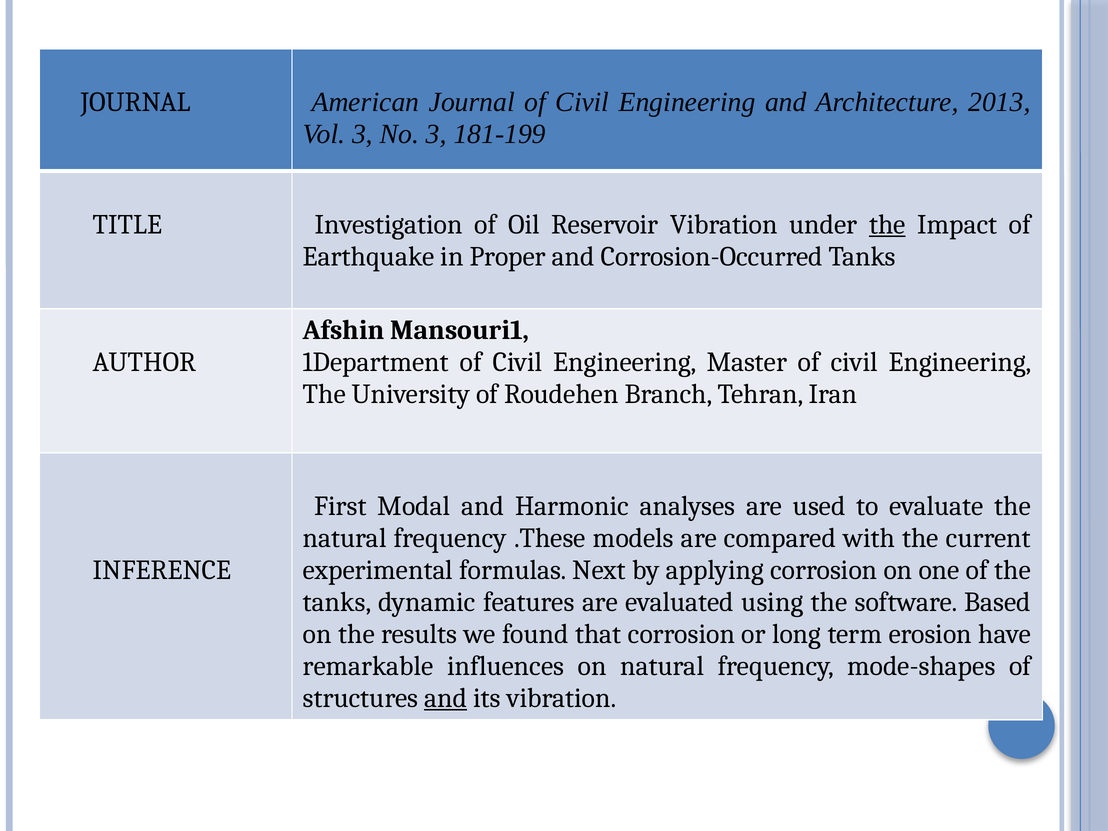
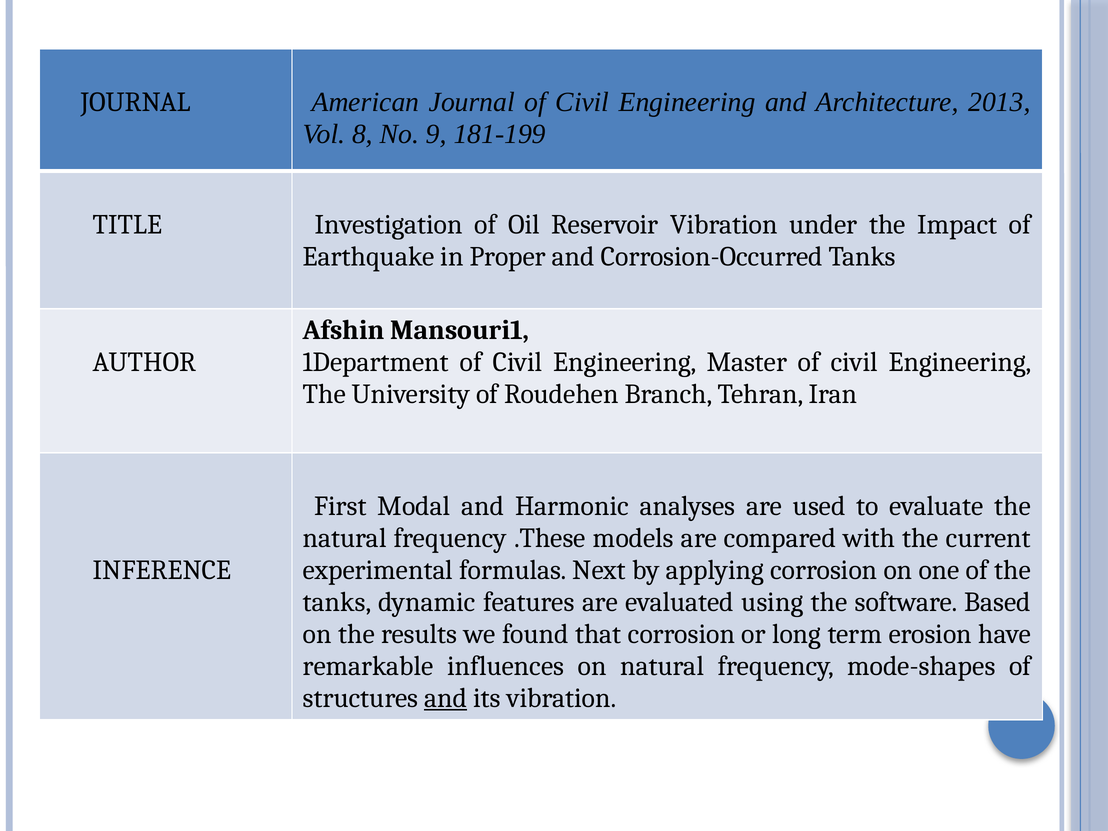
Vol 3: 3 -> 8 (362, 134)
No 3: 3 -> 9 (436, 134)
the underline: present -> none (887, 224)
